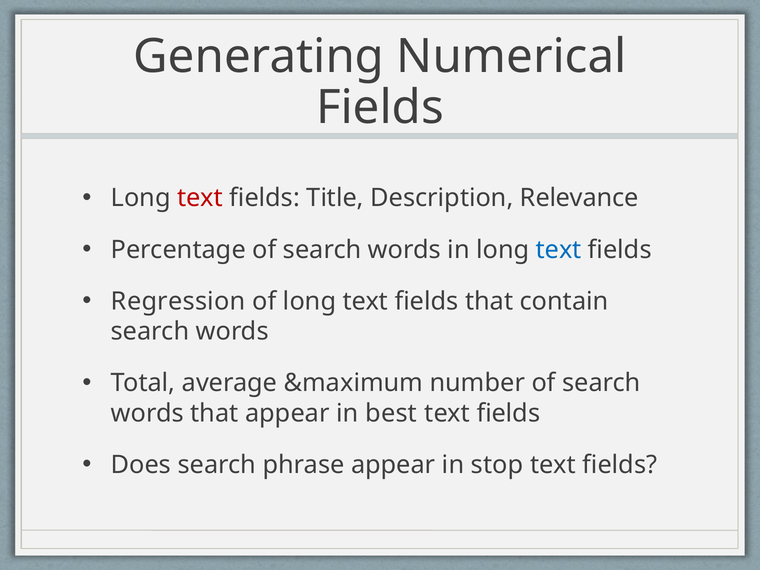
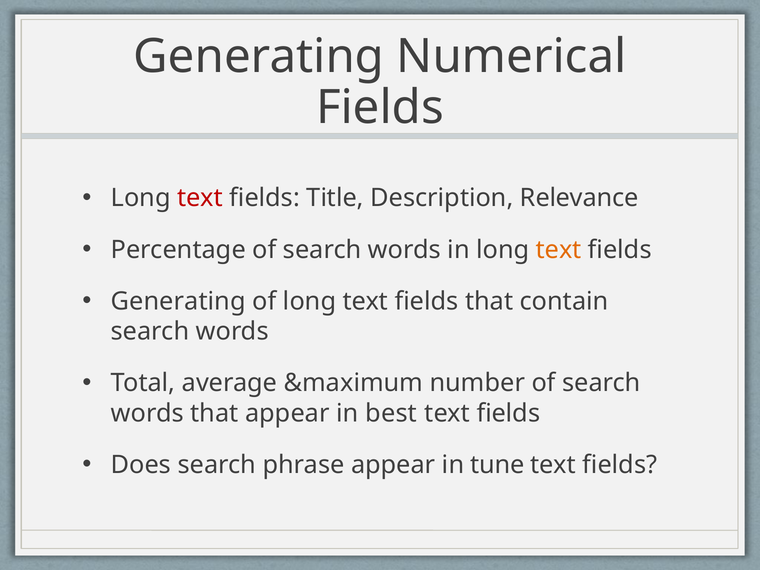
text colour: blue -> orange (559, 250)
Regression: Regression -> Generating (178, 301)
stop: stop -> tune (497, 465)
